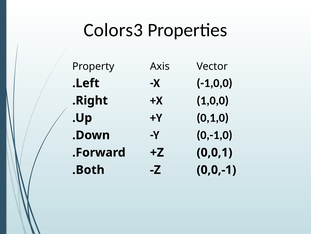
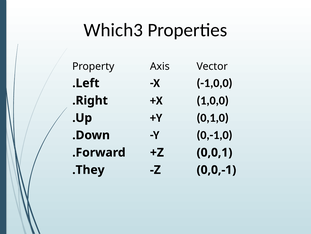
Colors3: Colors3 -> Which3 (113, 30)
.Both: .Both -> .They (88, 169)
